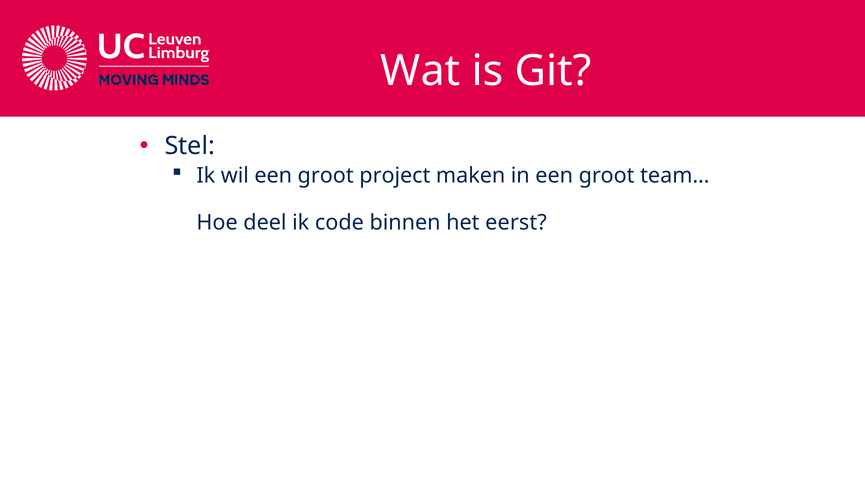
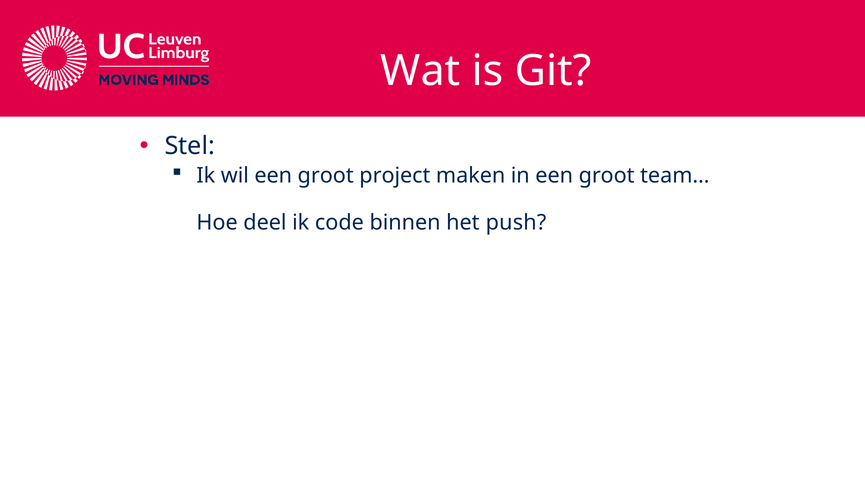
eerst: eerst -> push (516, 223)
